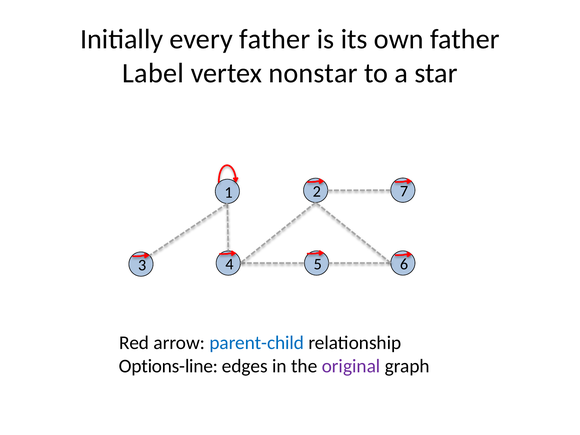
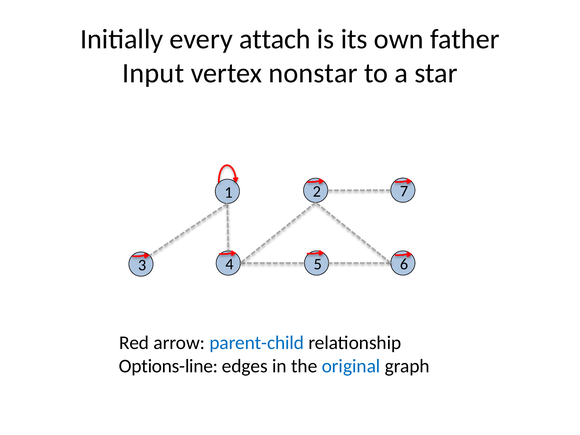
every father: father -> attach (275, 39)
Label: Label -> Input (153, 73)
original colour: purple -> blue (351, 366)
